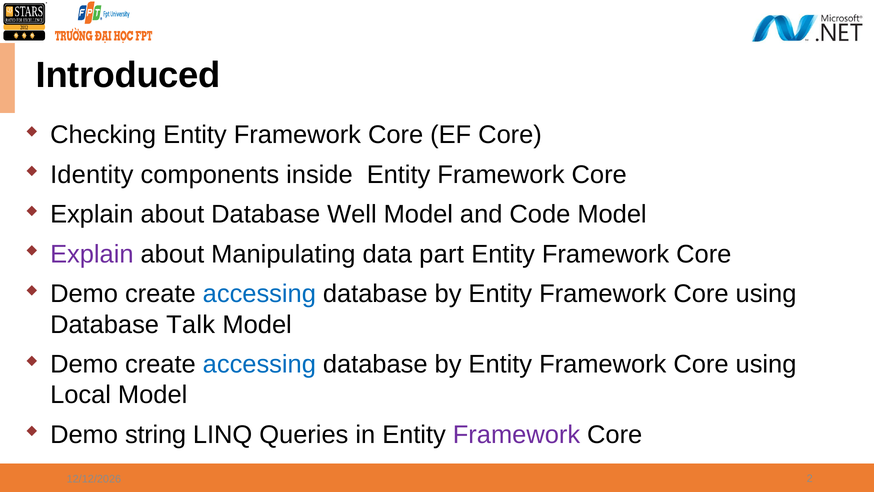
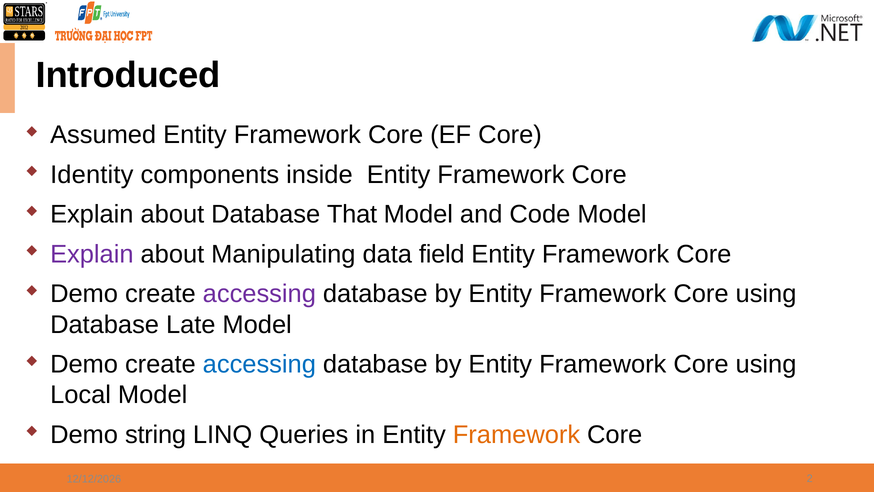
Checking: Checking -> Assumed (103, 135)
Well: Well -> That (352, 214)
part: part -> field (442, 254)
accessing colour: blue -> purple (259, 294)
Talk: Talk -> Late (191, 324)
Framework colour: purple -> orange (516, 434)
